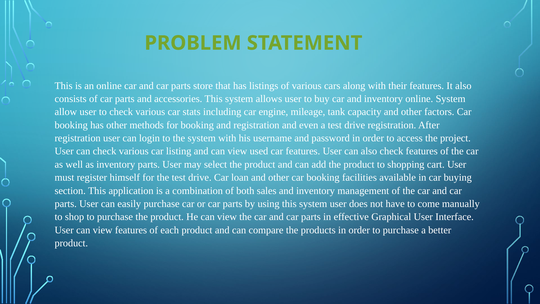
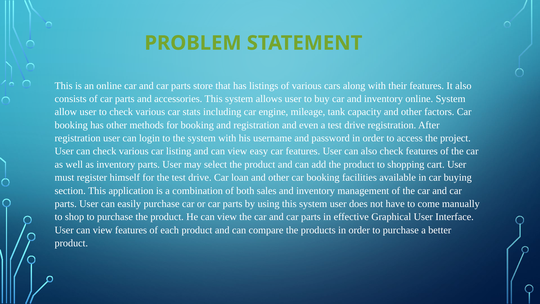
used: used -> easy (259, 151)
